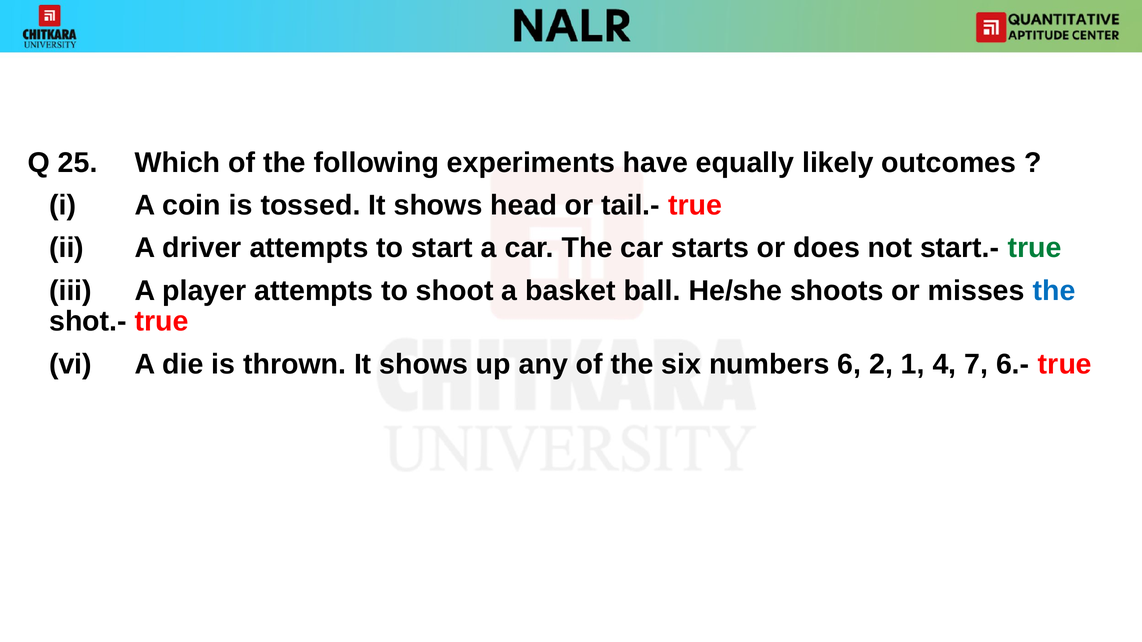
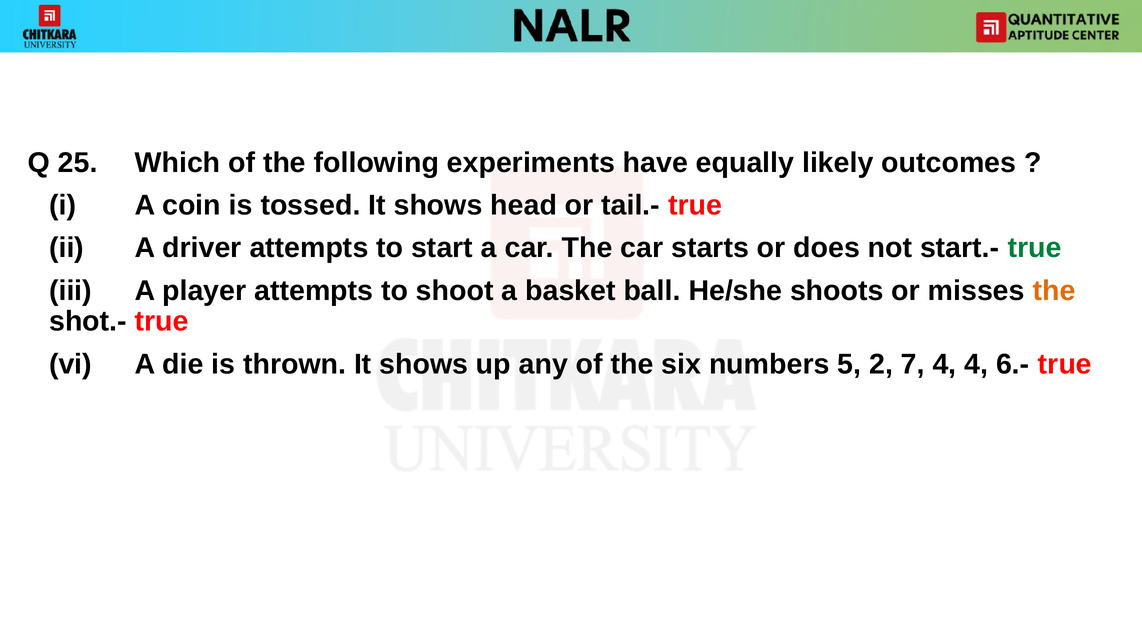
the colour: blue -> orange (1054, 291)
6: 6 -> 5 (849, 364)
1: 1 -> 7 (913, 364)
4 7: 7 -> 4 (976, 364)
